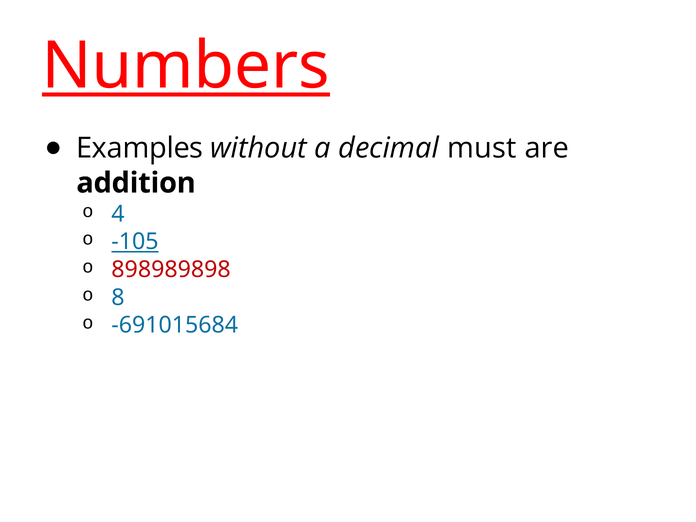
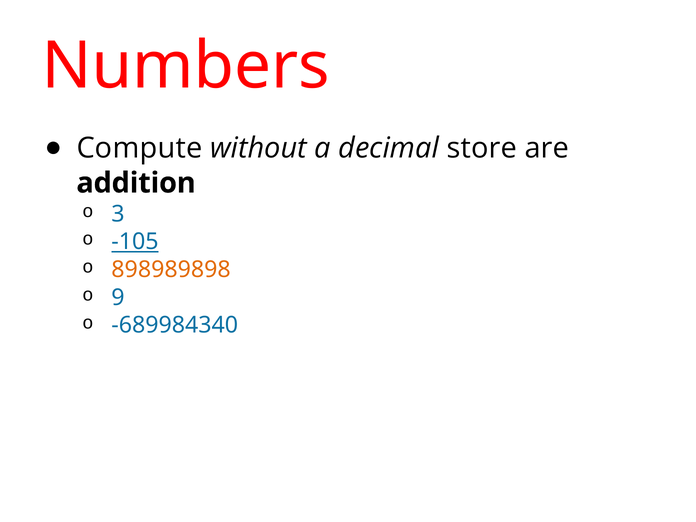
Numbers underline: present -> none (186, 66)
Examples: Examples -> Compute (139, 148)
must: must -> store (482, 148)
4: 4 -> 3 (118, 214)
898989898 colour: red -> orange (171, 270)
8: 8 -> 9 (118, 297)
-691015684: -691015684 -> -689984340 (175, 325)
